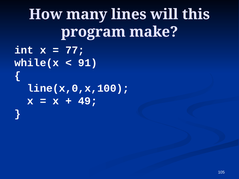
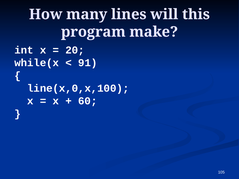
77: 77 -> 20 (75, 50)
49: 49 -> 60 (88, 101)
